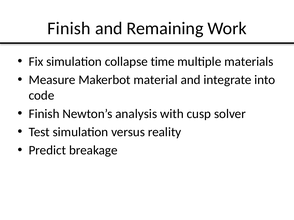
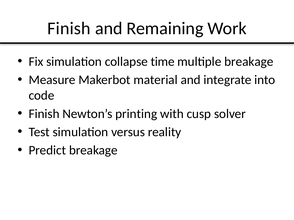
multiple materials: materials -> breakage (249, 62)
analysis: analysis -> printing (136, 114)
